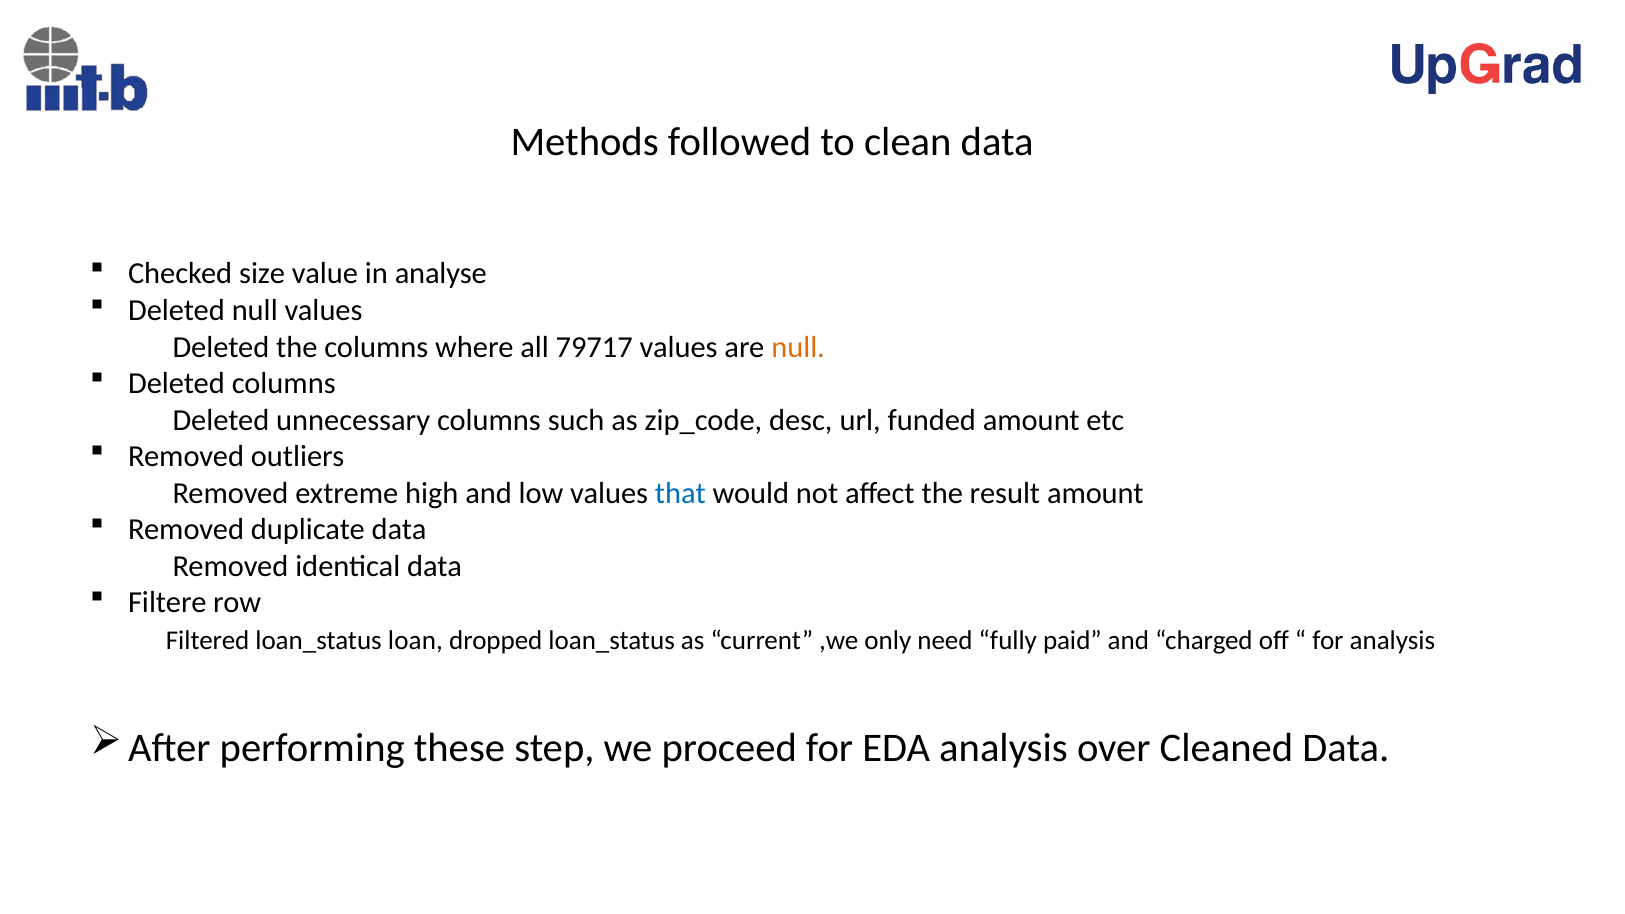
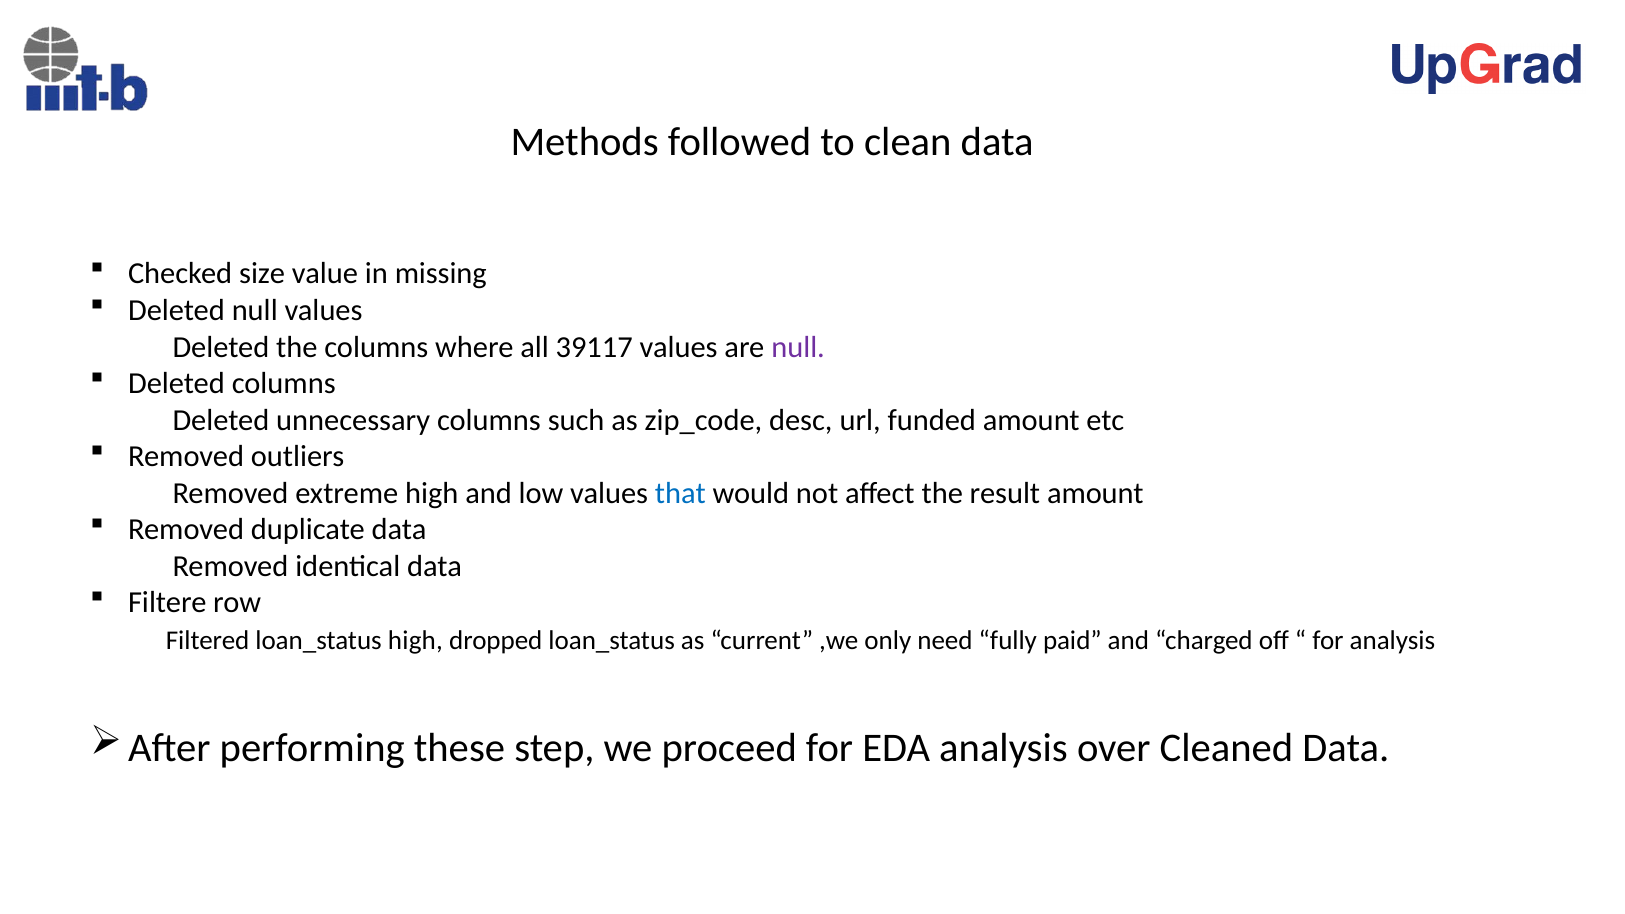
analyse: analyse -> missing (441, 274)
79717: 79717 -> 39117 (594, 347)
null colour: orange -> purple (798, 347)
loan_status loan: loan -> high (415, 641)
